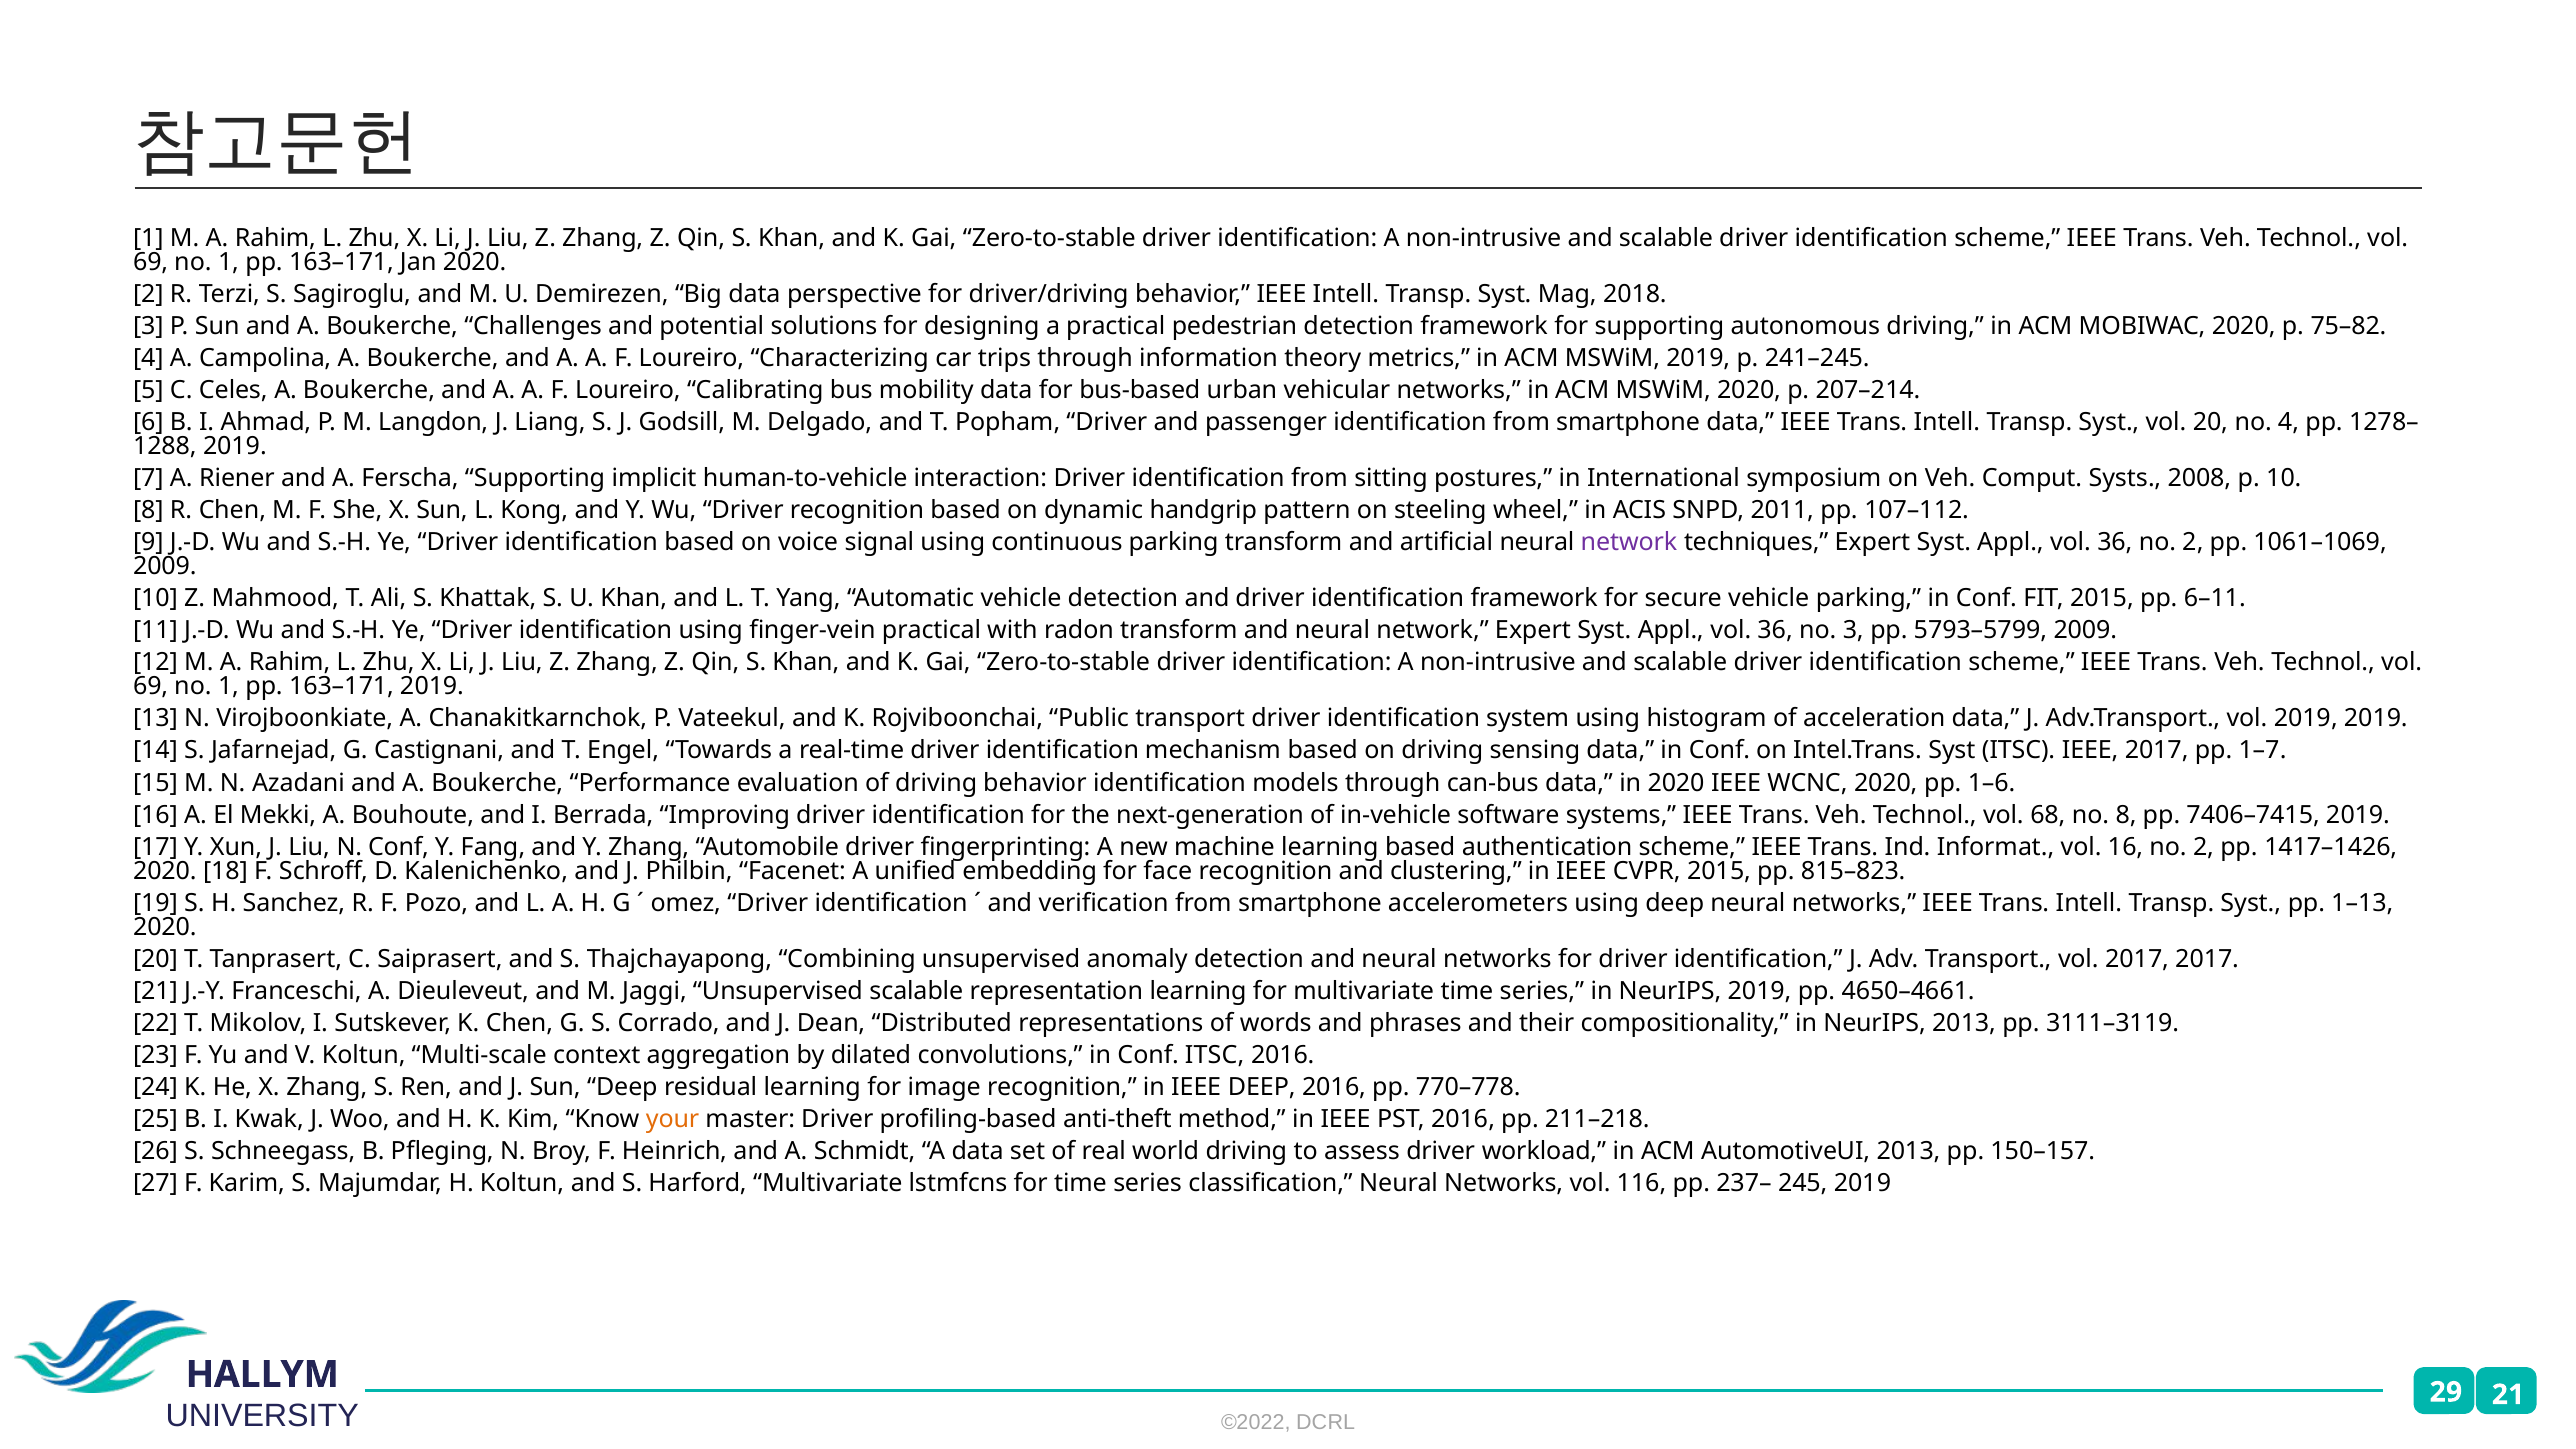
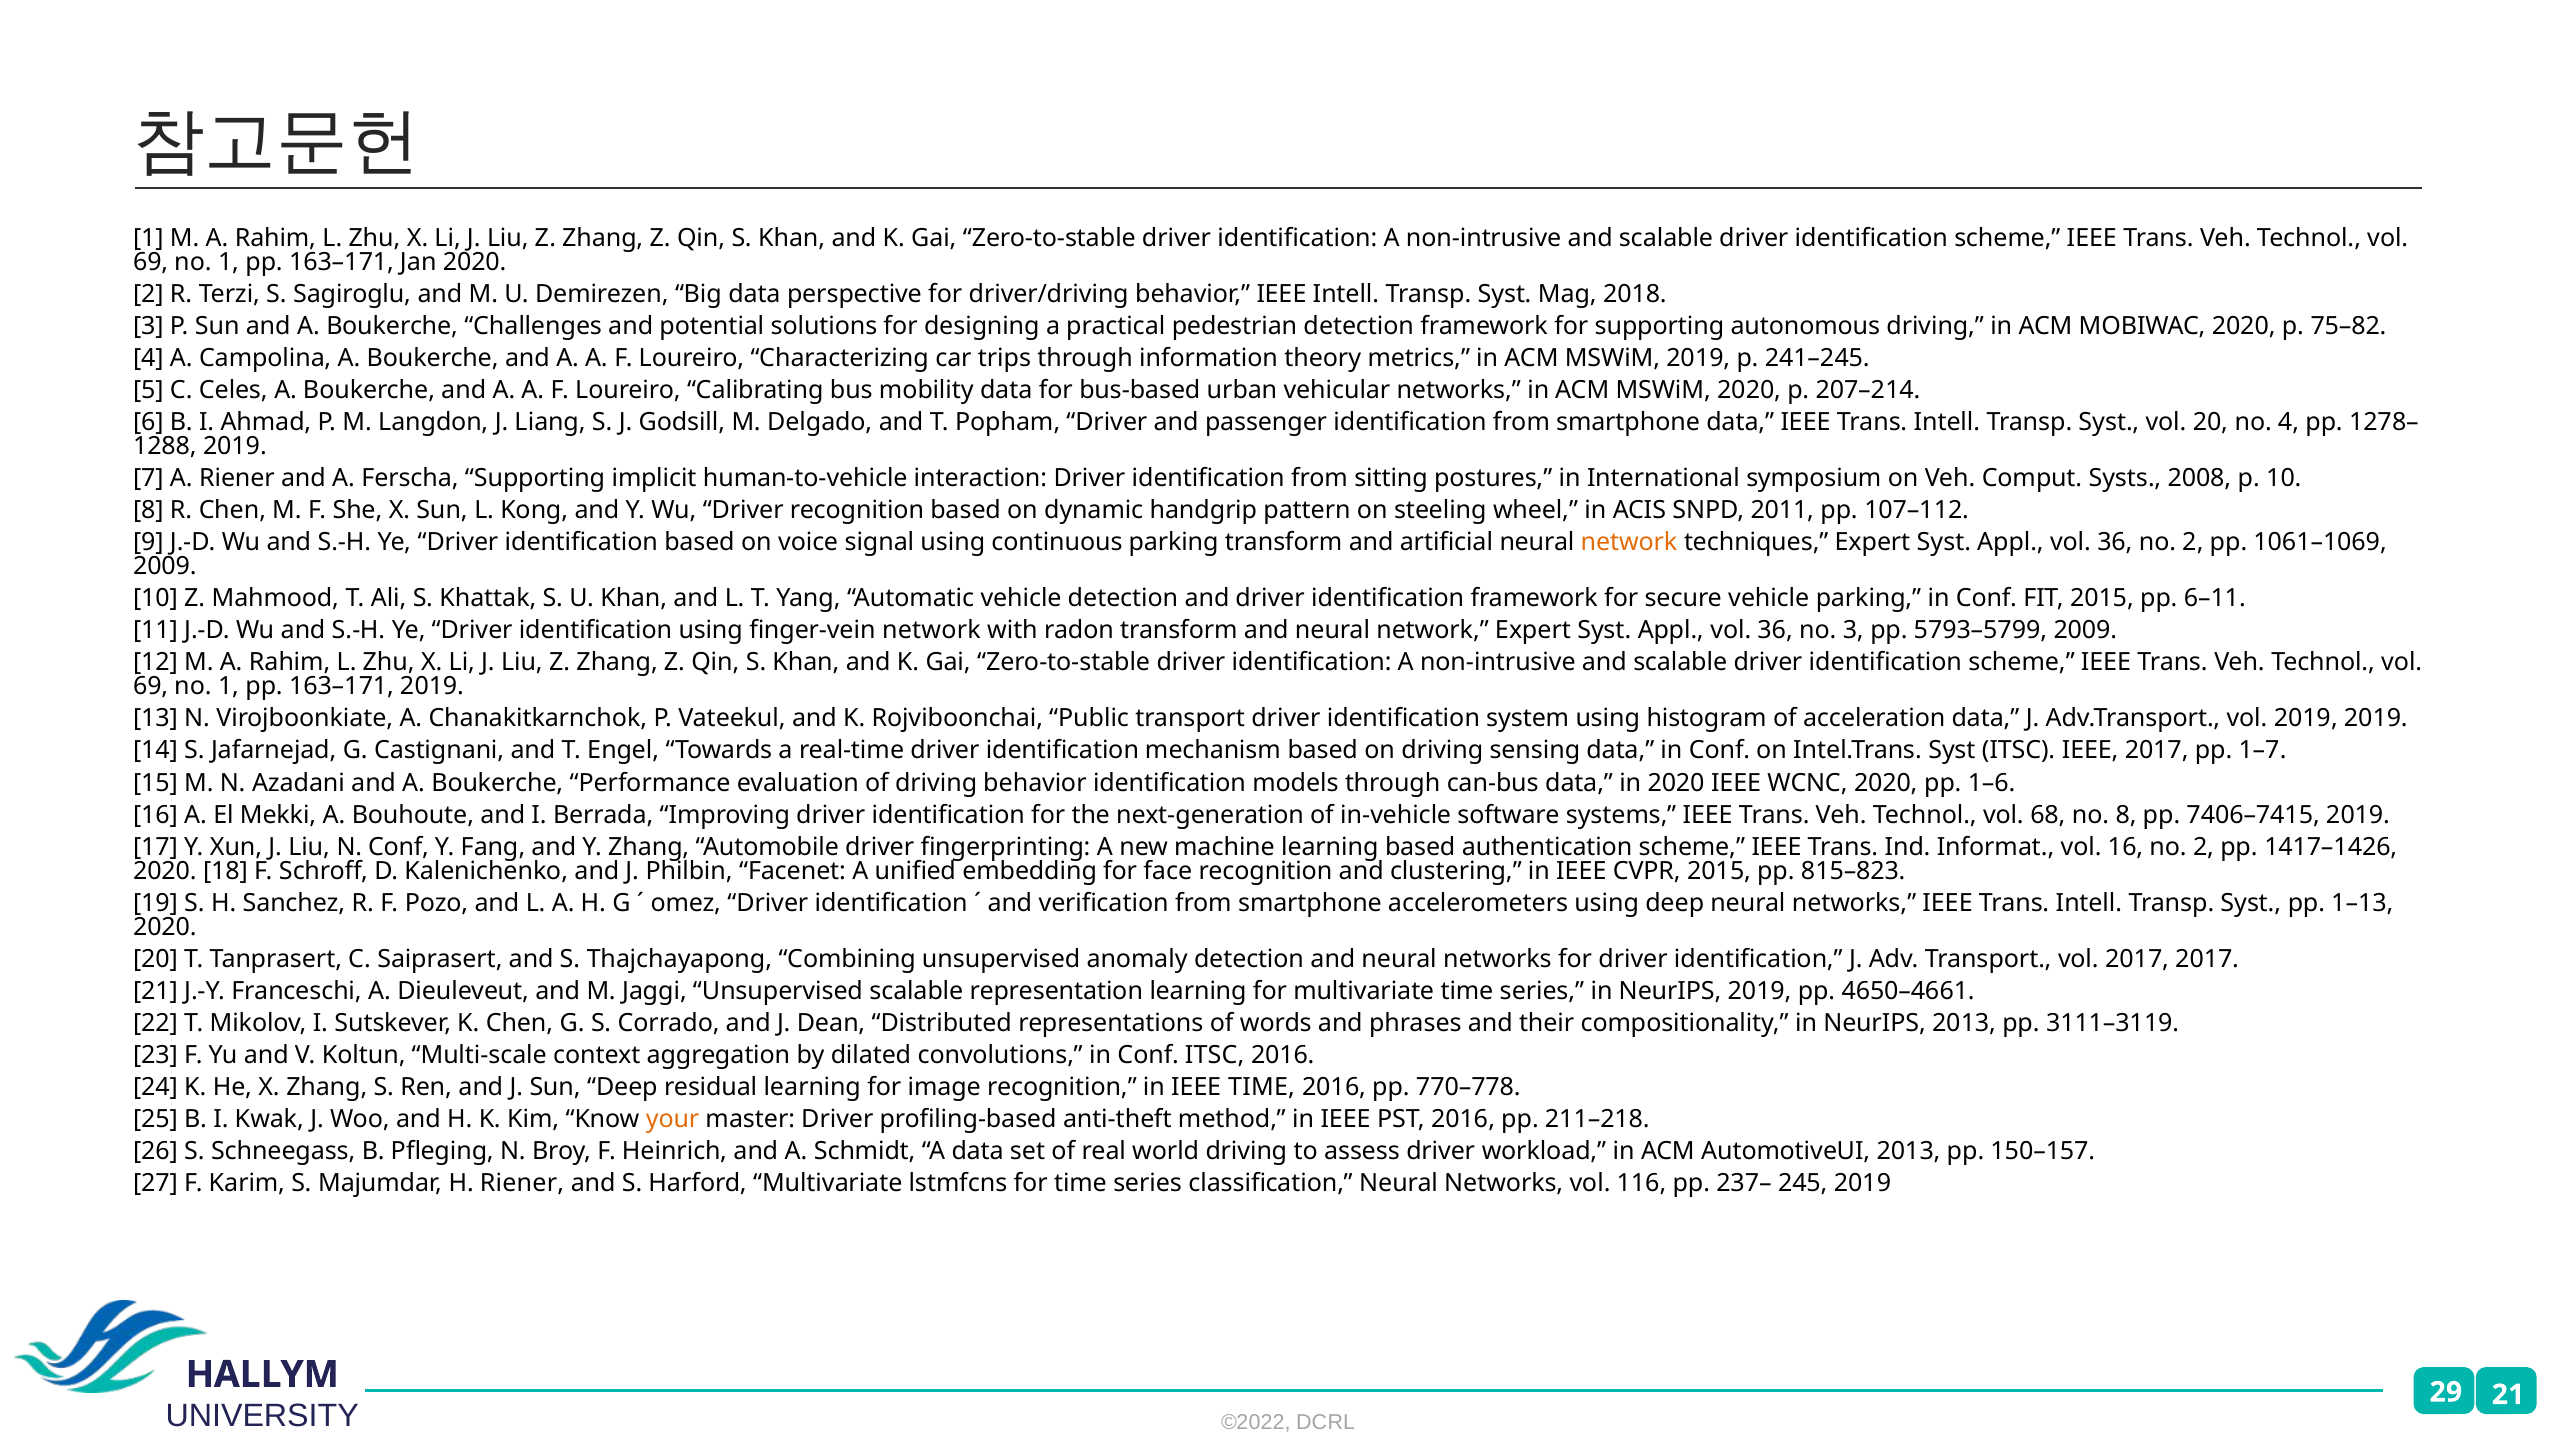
network colour: purple -> orange (1629, 542)
finger-vein practical: practical -> network (931, 631)
IEEE DEEP: DEEP -> TIME (1262, 1087)
H Koltun: Koltun -> Riener (522, 1183)
